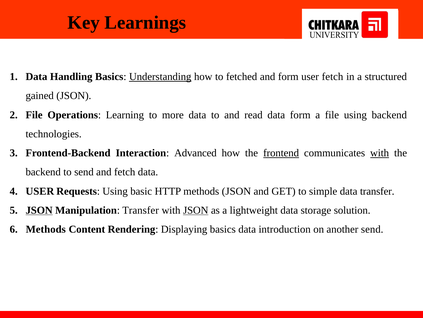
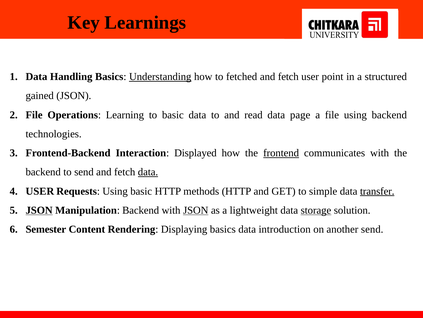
form: form -> fetch (288, 77)
user fetch: fetch -> point (333, 77)
to more: more -> basic (173, 115)
data form: form -> page (300, 115)
Advanced: Advanced -> Displayed (195, 153)
with underline: present -> none (380, 153)
data underline: none -> present (148, 172)
methods JSON: JSON -> HTTP (237, 191)
transfer underline: none -> present (377, 191)
Manipulation Transfer: Transfer -> Backend (141, 210)
storage underline: none -> present (316, 210)
Methods: Methods -> Semester (46, 229)
